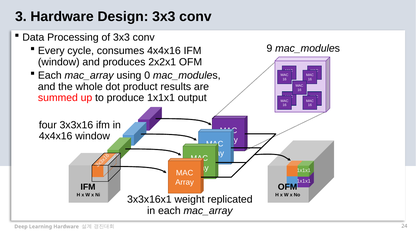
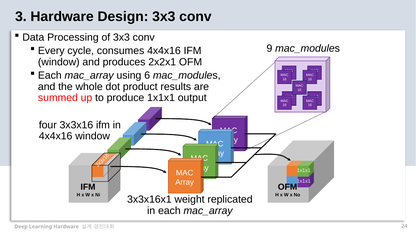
using 0: 0 -> 6 (147, 75)
